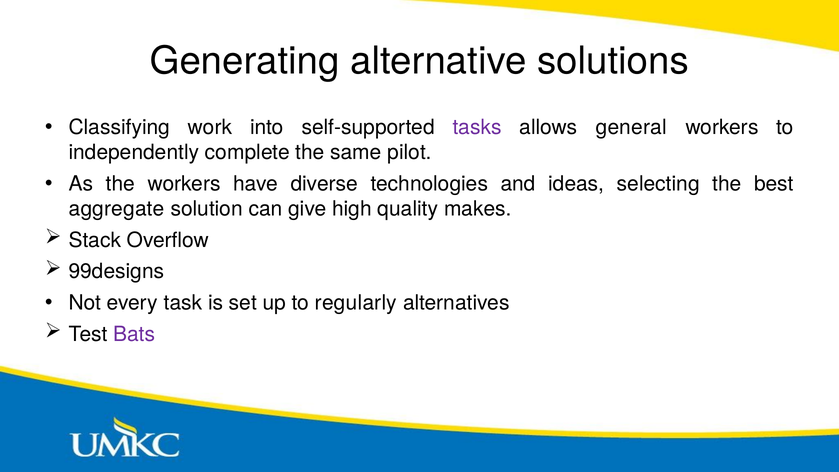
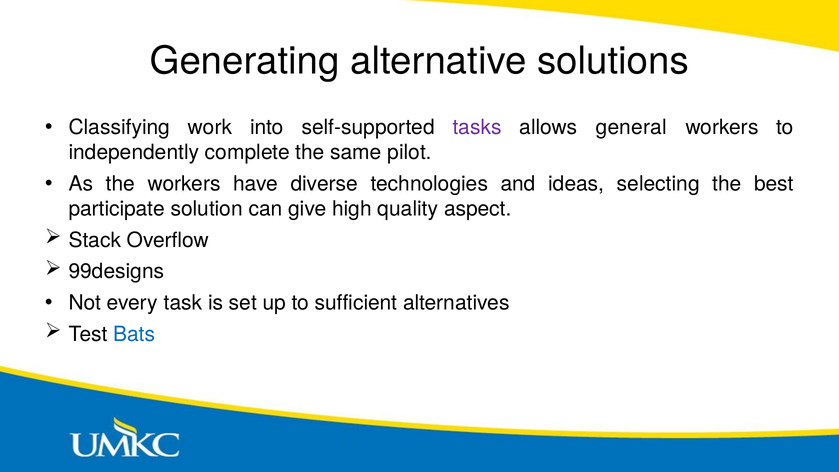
aggregate: aggregate -> participate (117, 209)
makes: makes -> aspect (478, 209)
regularly: regularly -> sufficient (356, 303)
Bats colour: purple -> blue (134, 334)
